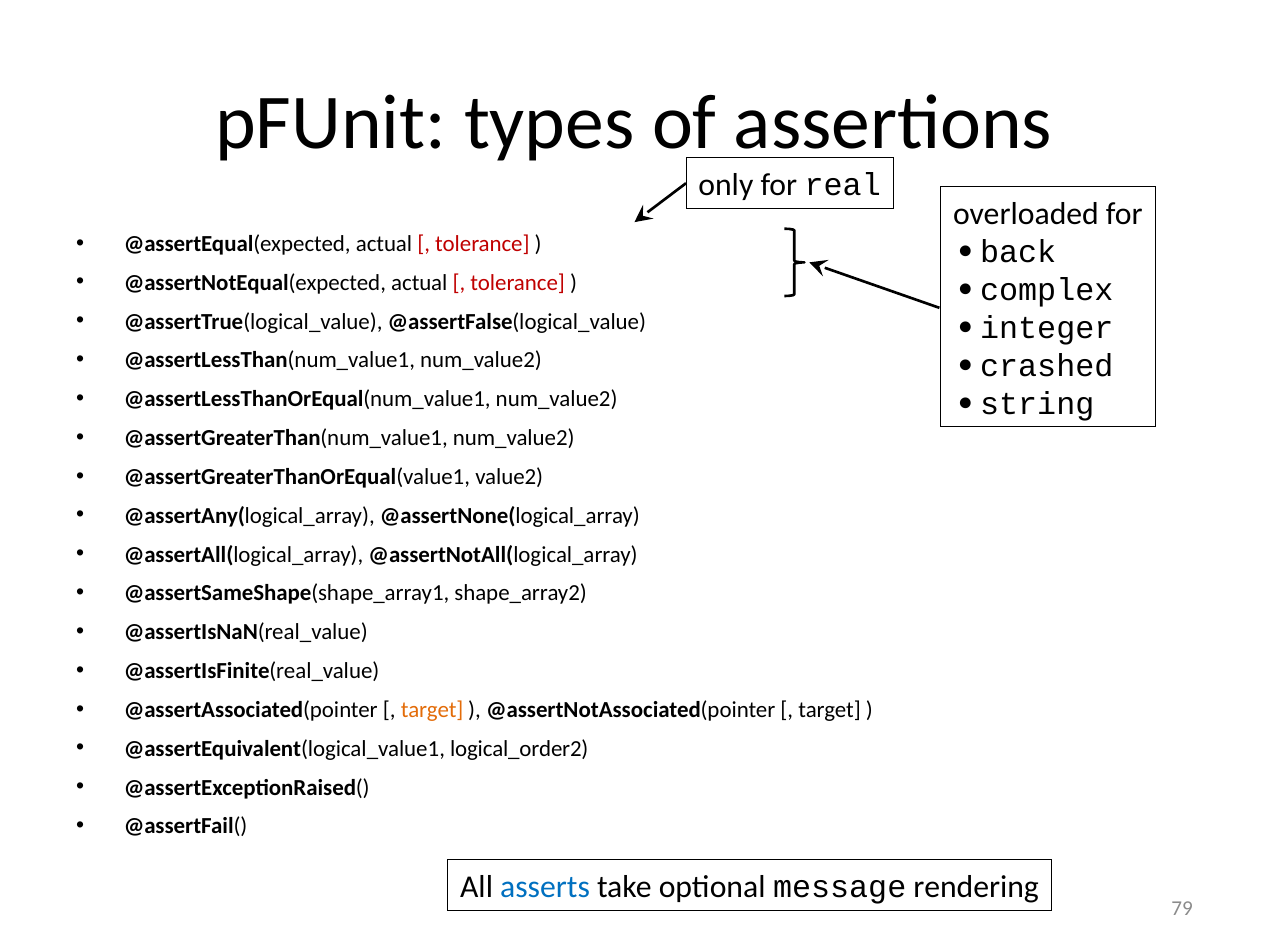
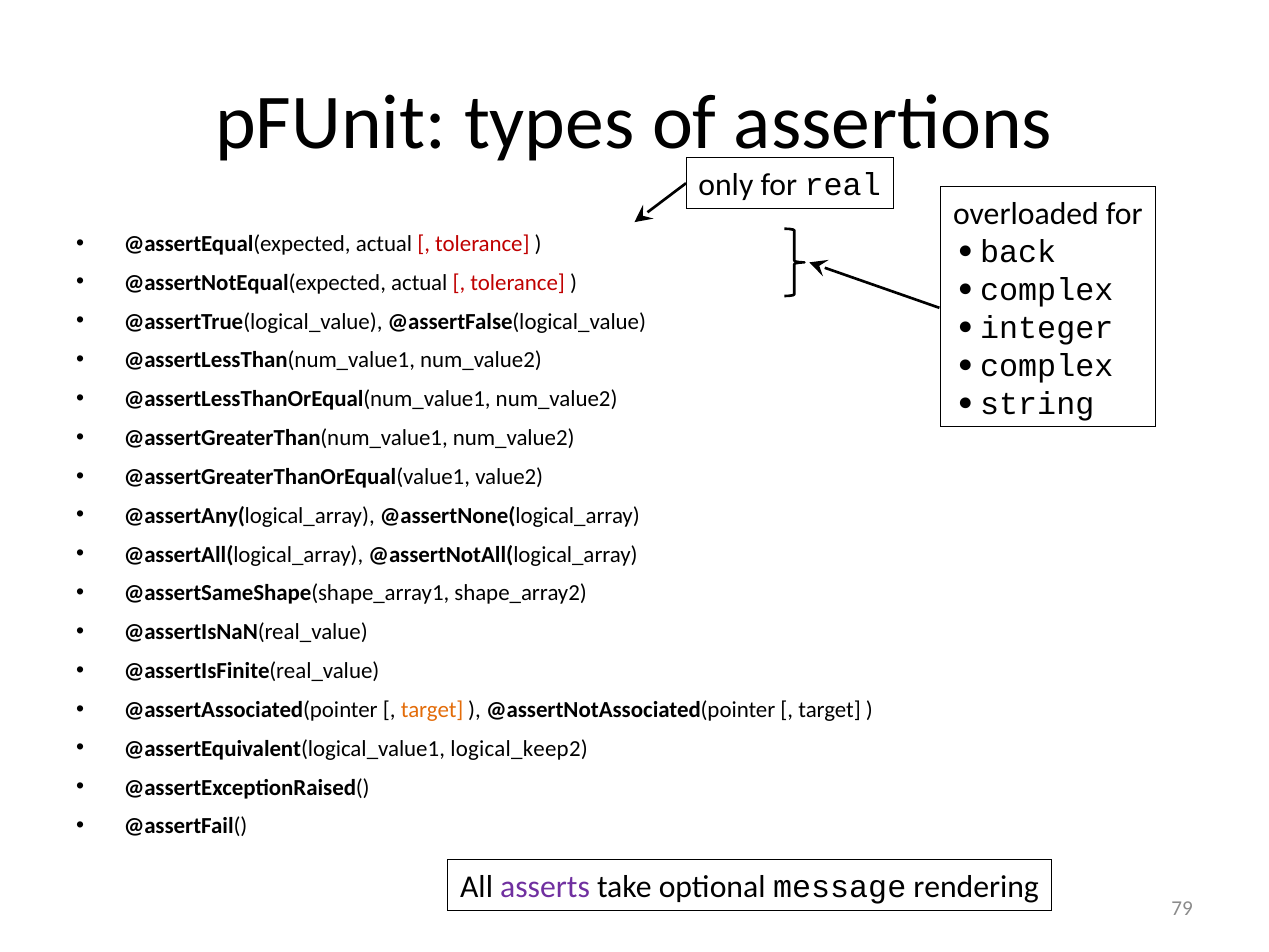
crashed: crashed -> complex (1047, 366)
logical_order2: logical_order2 -> logical_keep2 (519, 748)
asserts colour: blue -> purple (545, 887)
